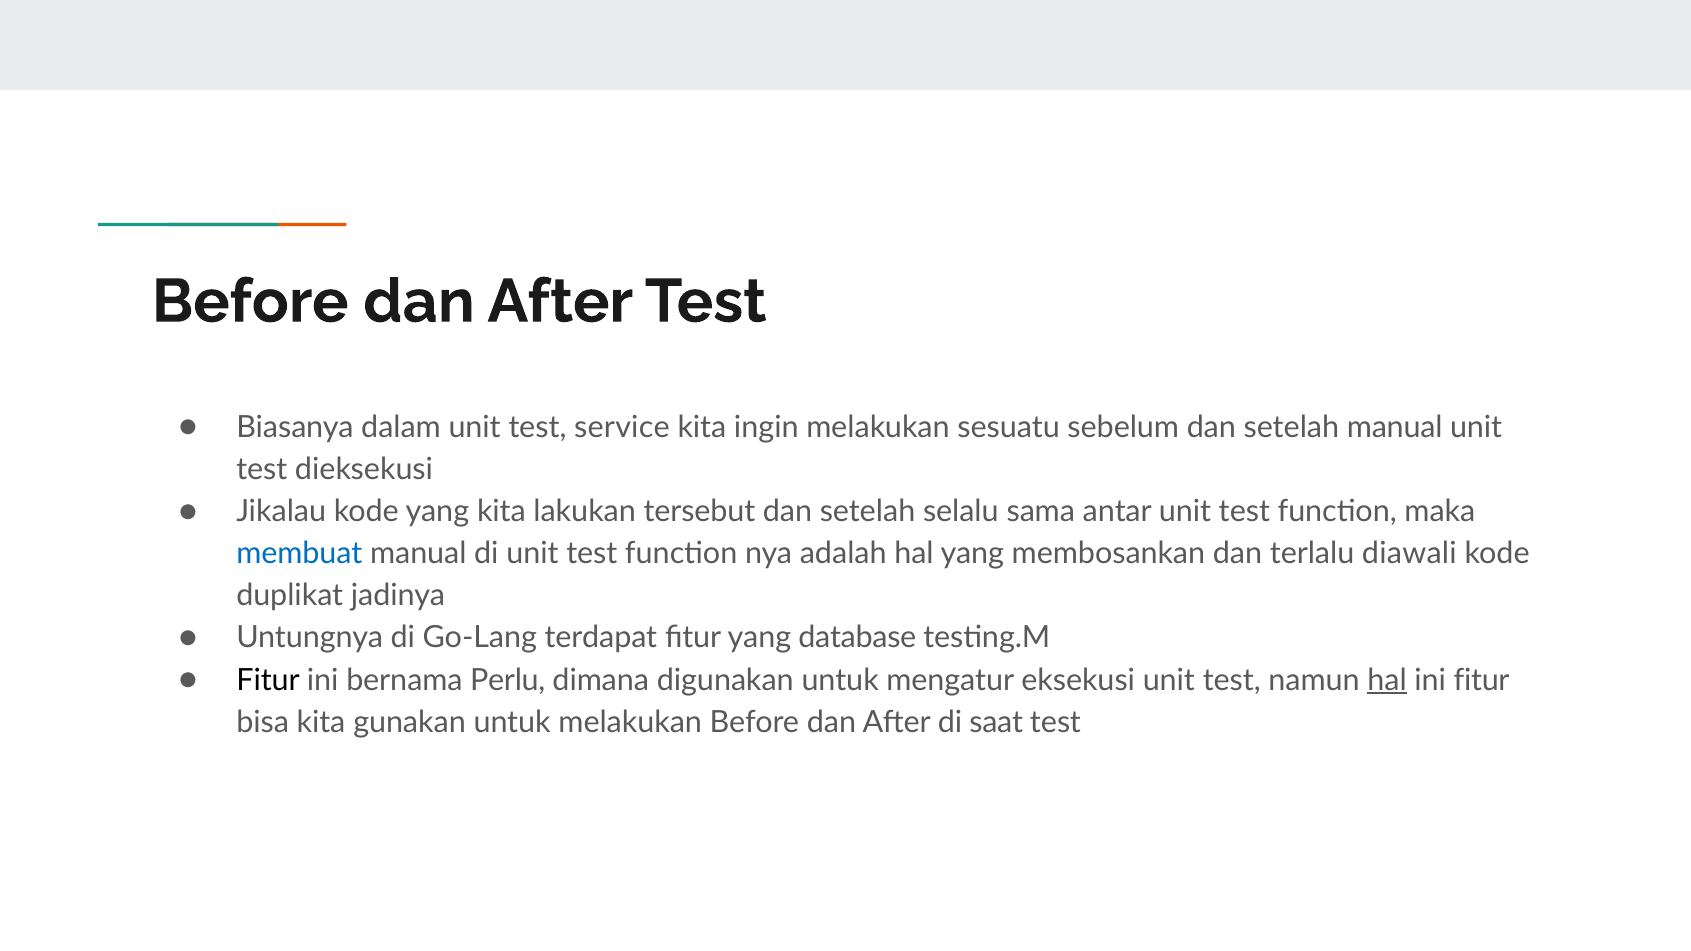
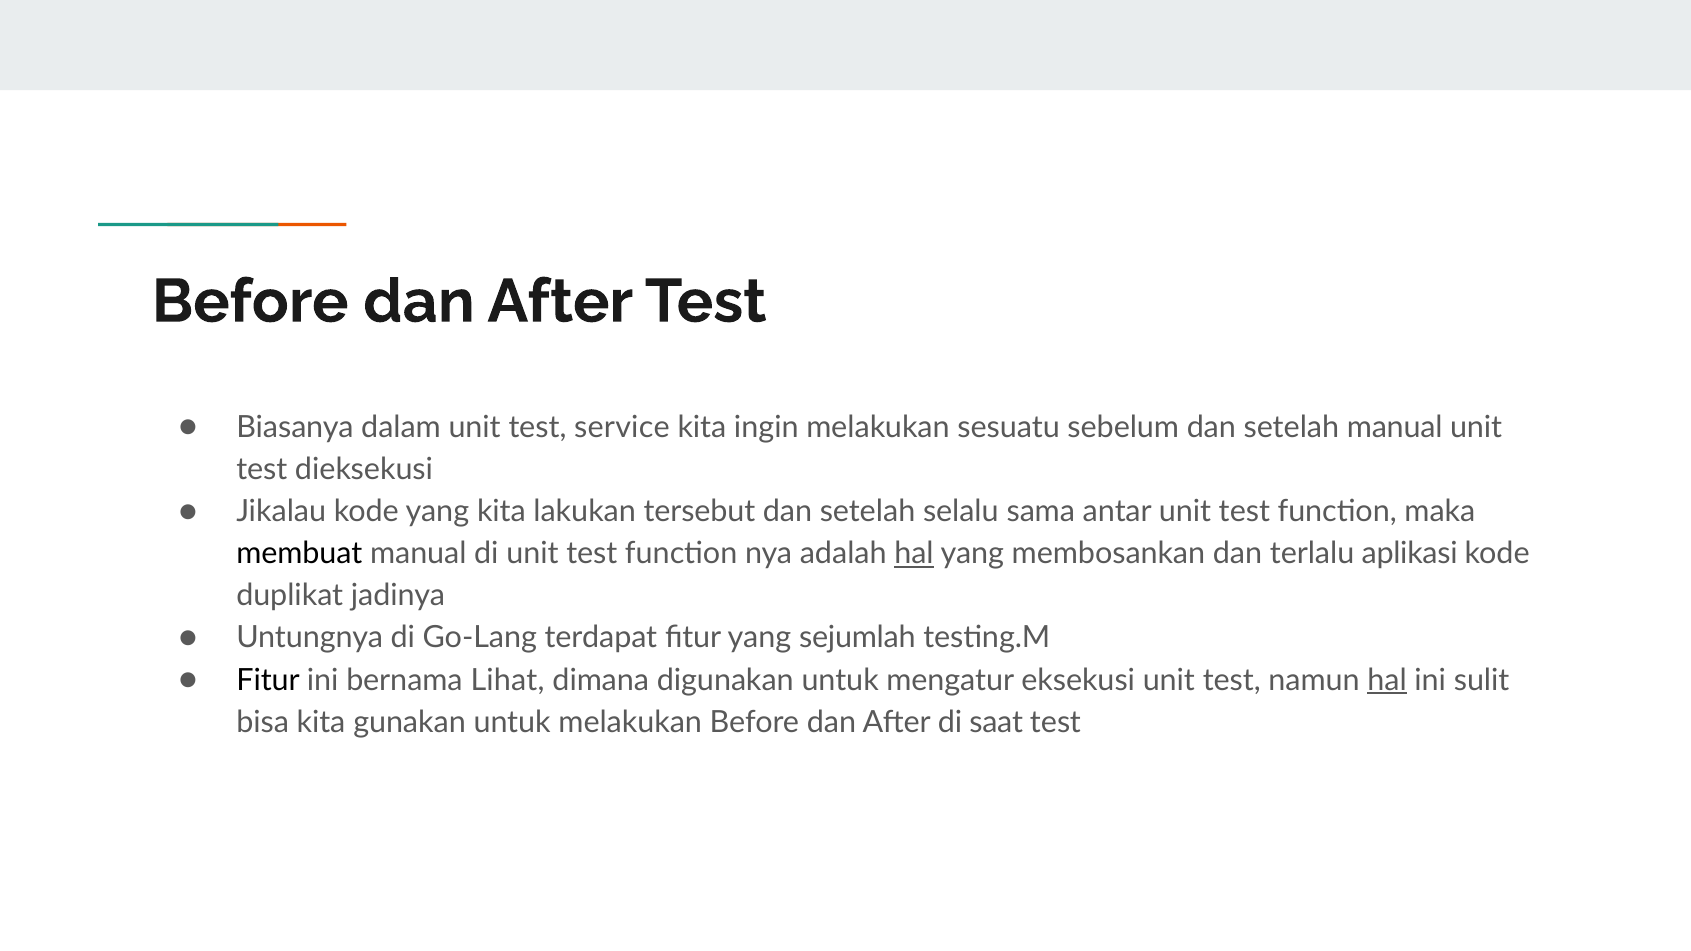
membuat colour: blue -> black (299, 554)
hal underline: none -> present (914, 554)
diawali: diawali -> aplikasi (1410, 554)
database: database -> sejumlah (857, 638)
Perlu: Perlu -> Lihat (508, 680)
ini fitur: fitur -> sulit (1482, 680)
